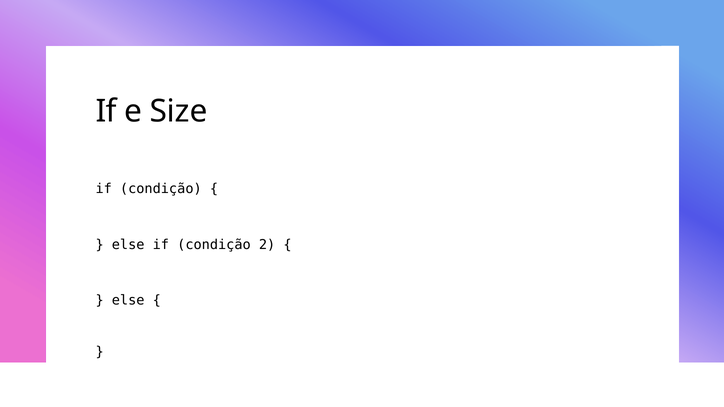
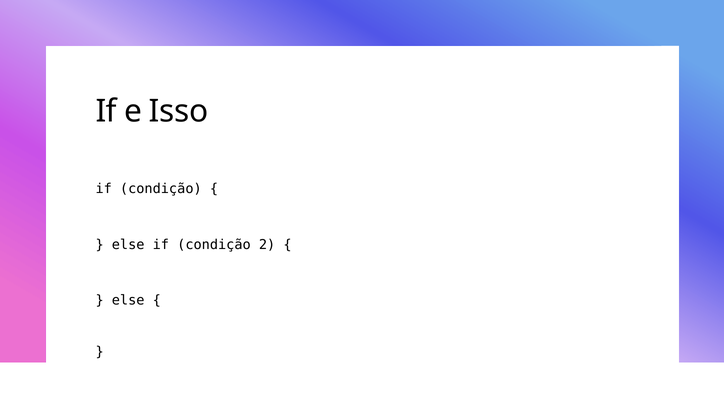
Size: Size -> Isso (179, 111)
